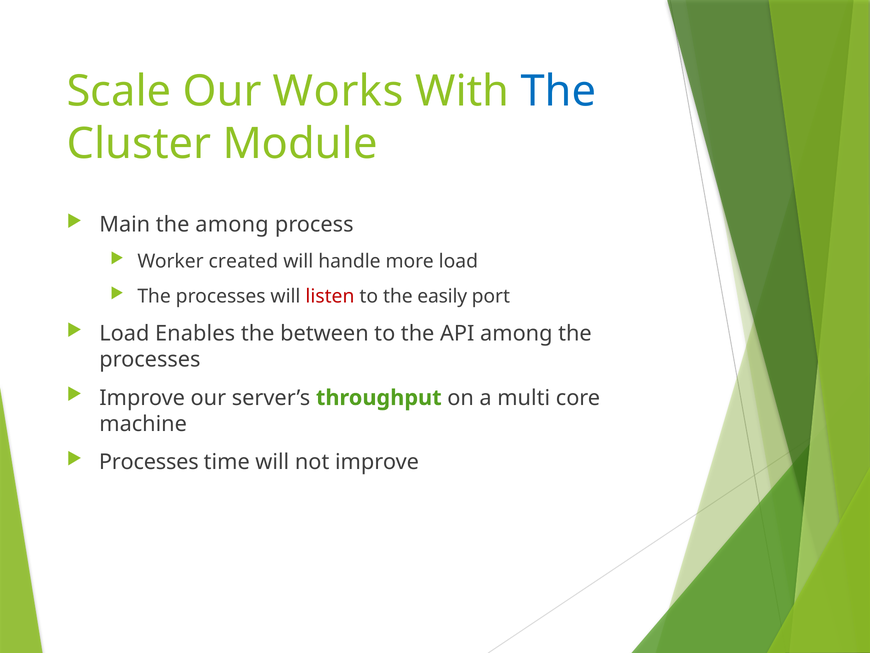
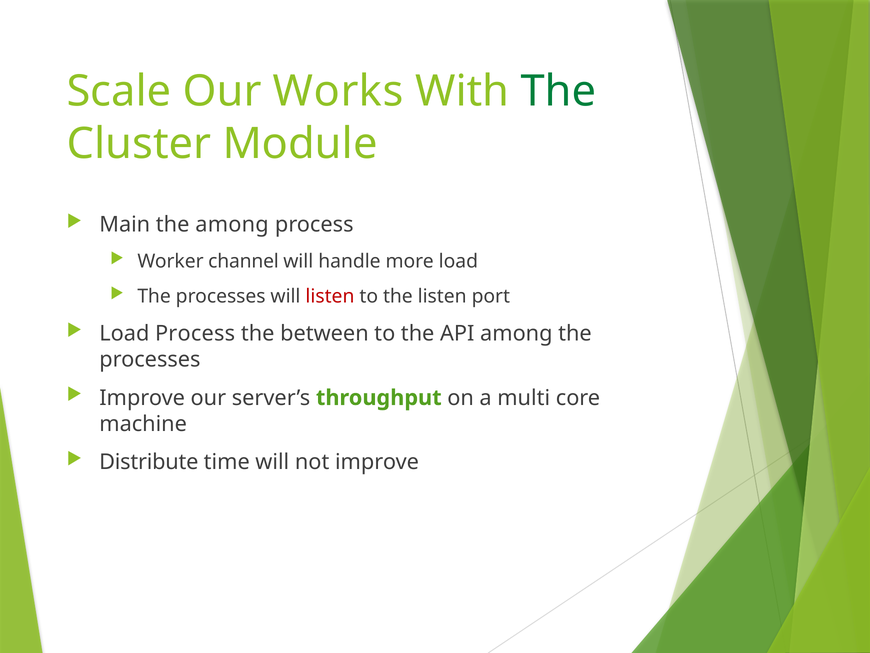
The colour: blue -> green (558, 91)
created: created -> channel (244, 261)
the easily: easily -> listen (442, 296)
Load Enables: Enables -> Process (195, 333)
Processes: Processes -> Distribute (149, 462)
